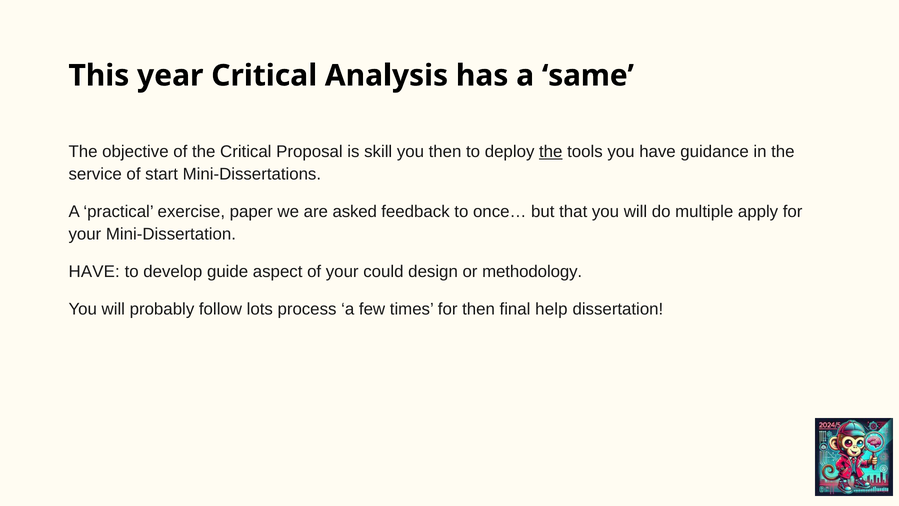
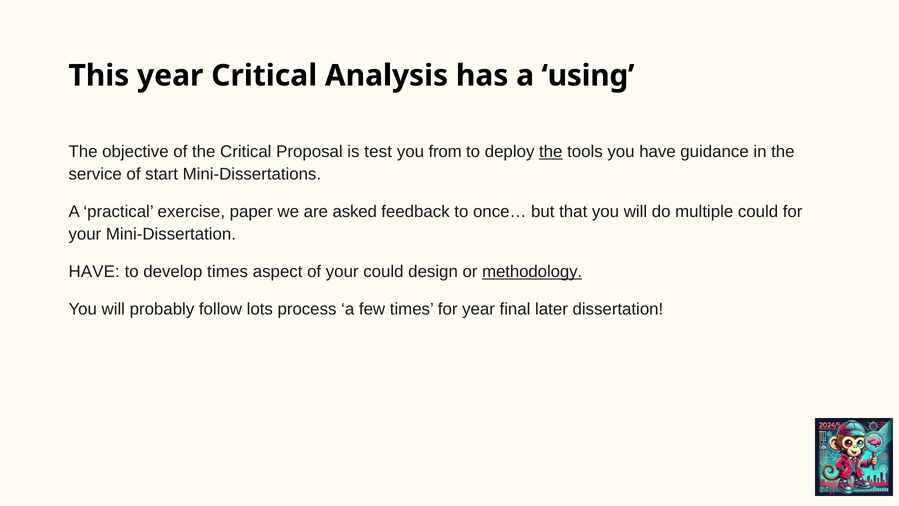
same: same -> using (588, 76)
skill: skill -> test (378, 152)
you then: then -> from (445, 152)
multiple apply: apply -> could (758, 211)
develop guide: guide -> times (228, 271)
methodology underline: none -> present (532, 271)
for then: then -> year (479, 309)
help: help -> later (552, 309)
